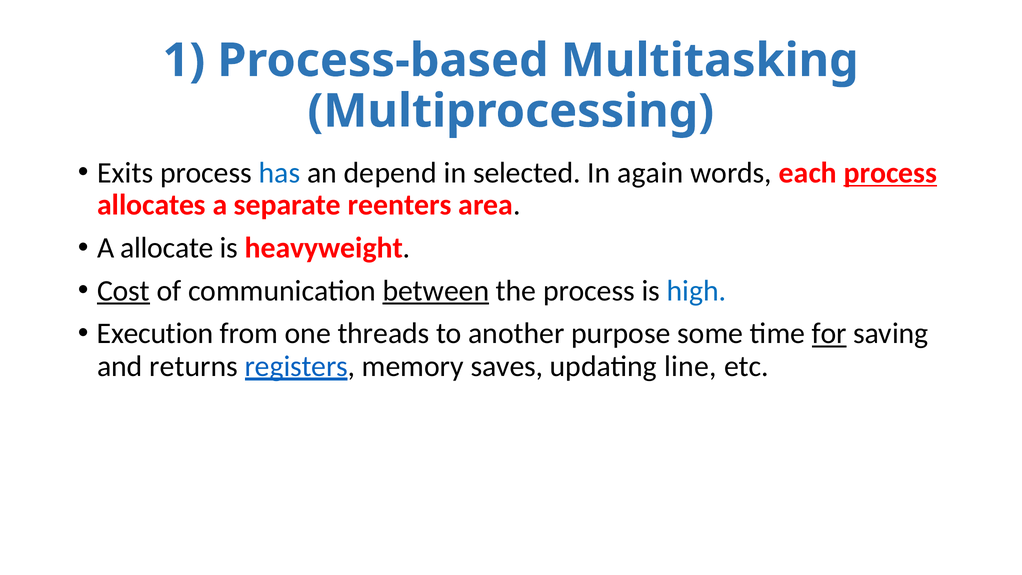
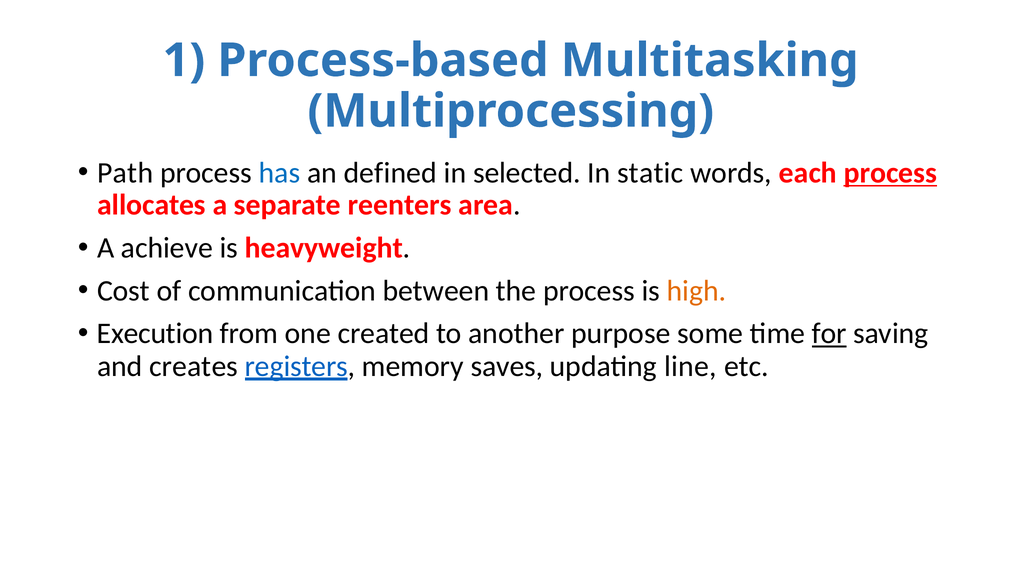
Exits: Exits -> Path (125, 173)
depend: depend -> defined (390, 173)
again: again -> static (650, 173)
allocate: allocate -> achieve (167, 248)
Cost underline: present -> none (124, 291)
between underline: present -> none (436, 291)
high colour: blue -> orange (697, 291)
threads: threads -> created (384, 334)
returns: returns -> creates (194, 366)
